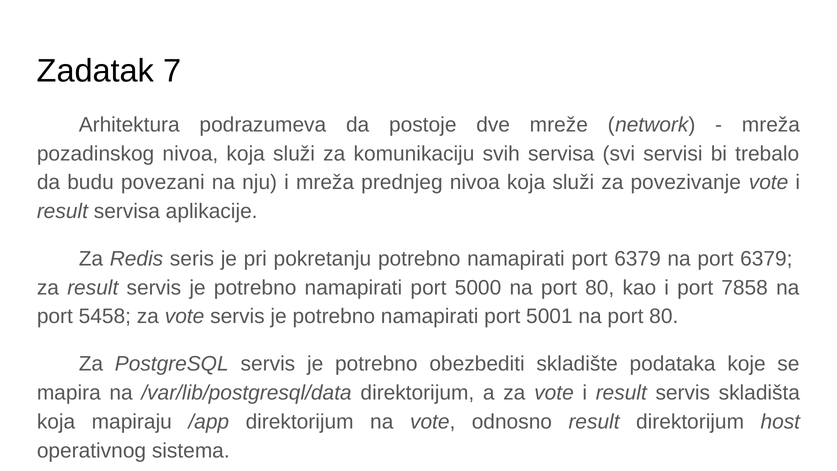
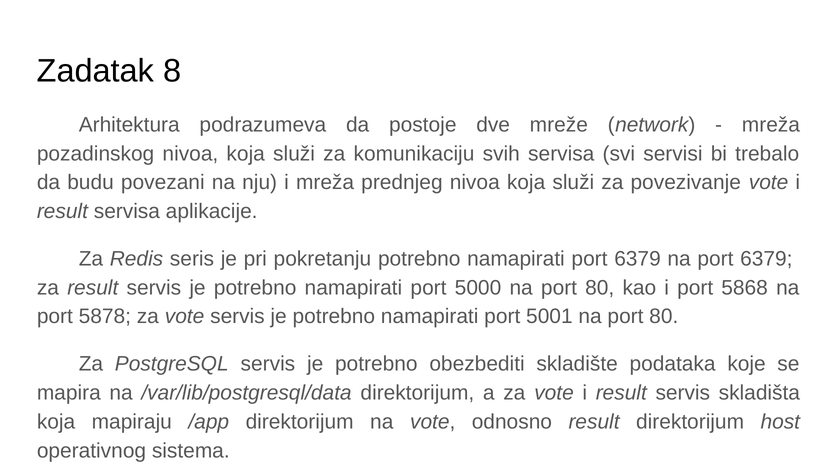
7: 7 -> 8 (172, 71)
7858: 7858 -> 5868 (745, 288)
5458: 5458 -> 5878 (105, 316)
